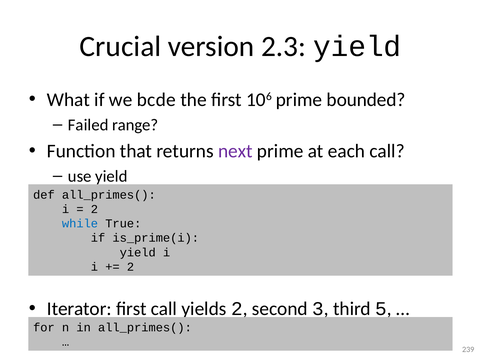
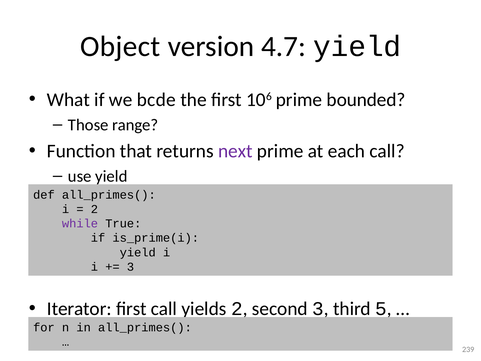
Crucial: Crucial -> Object (120, 47)
2.3: 2.3 -> 4.7 (284, 47)
Failed: Failed -> Those (88, 125)
while colour: blue -> purple (80, 223)
2: 2 -> 3 (131, 267)
